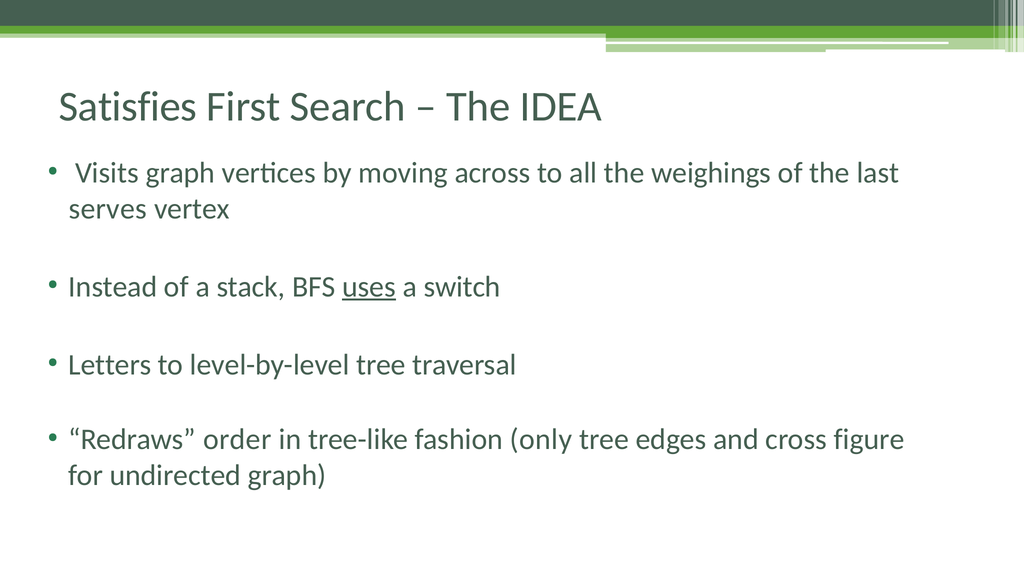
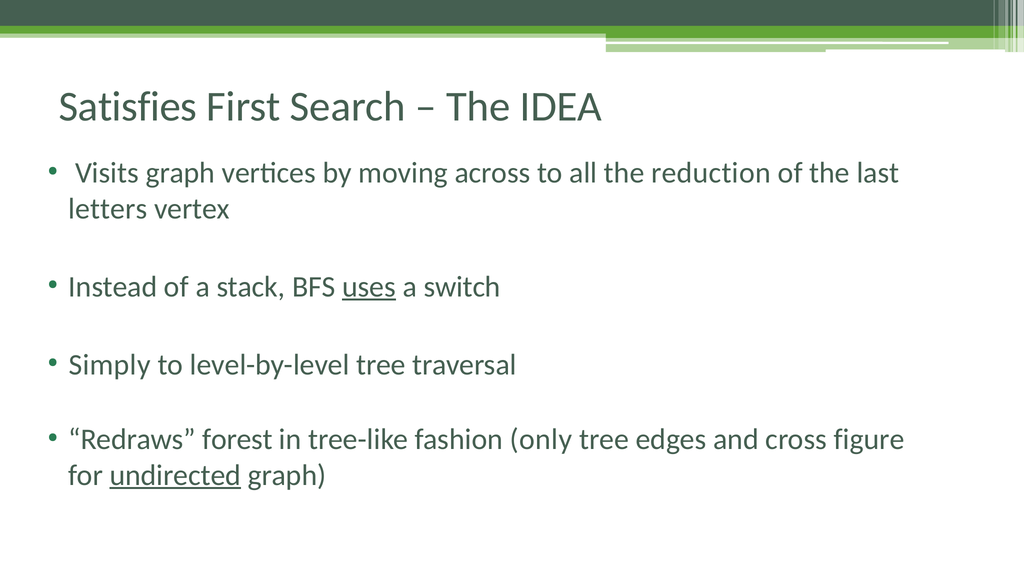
weighings: weighings -> reduction (711, 173)
serves: serves -> letters (108, 209)
Letters: Letters -> Simply (110, 365)
order: order -> forest (238, 439)
undirected underline: none -> present (175, 475)
